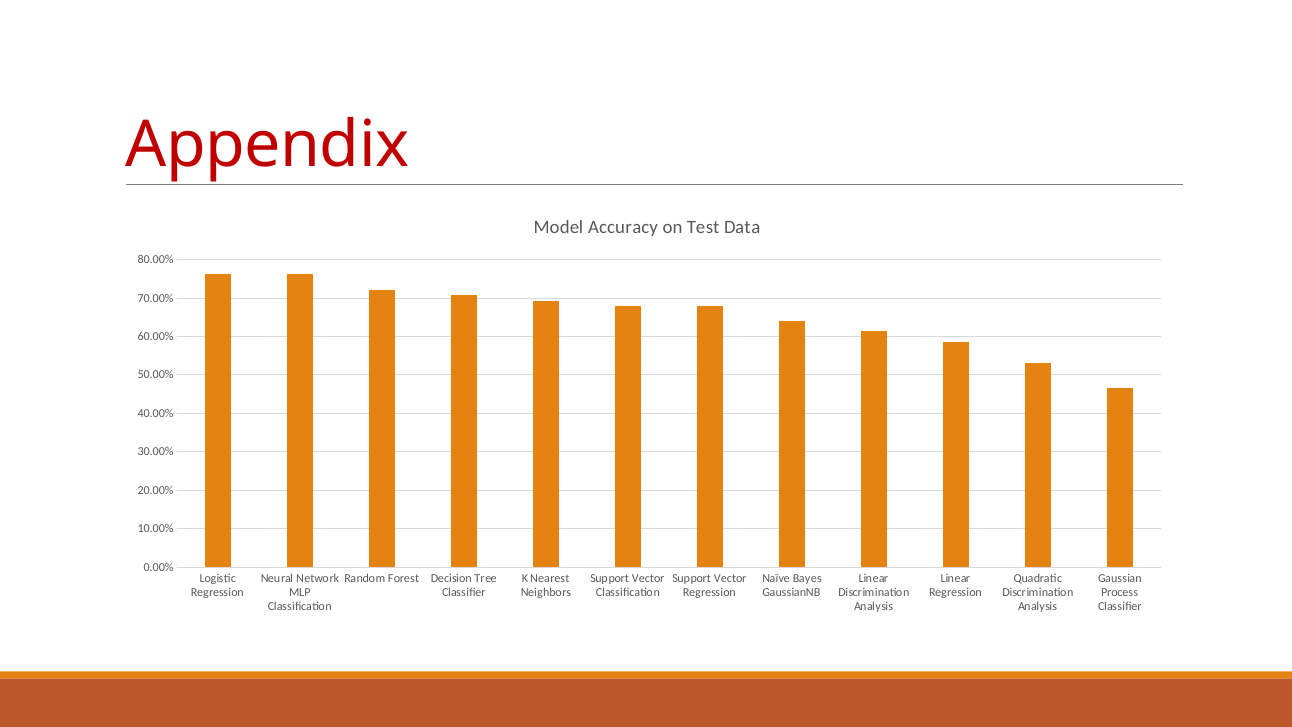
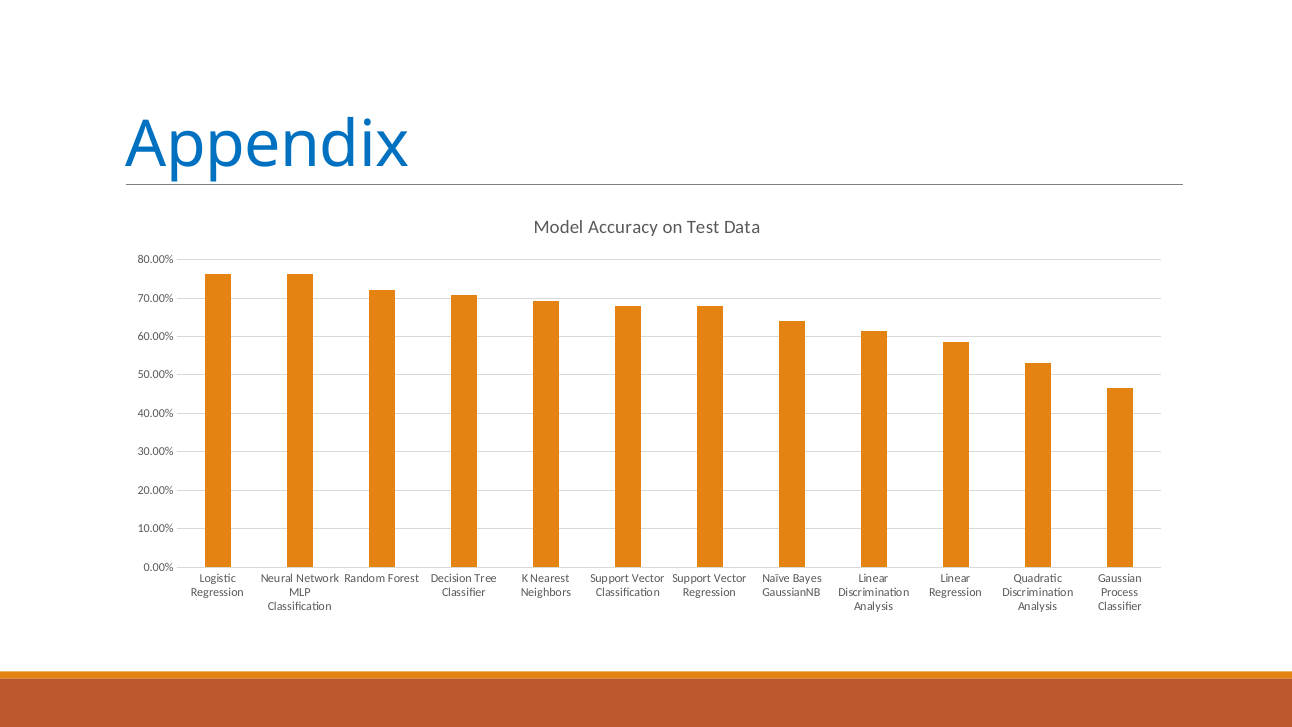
Appendix colour: red -> blue (268, 145)
